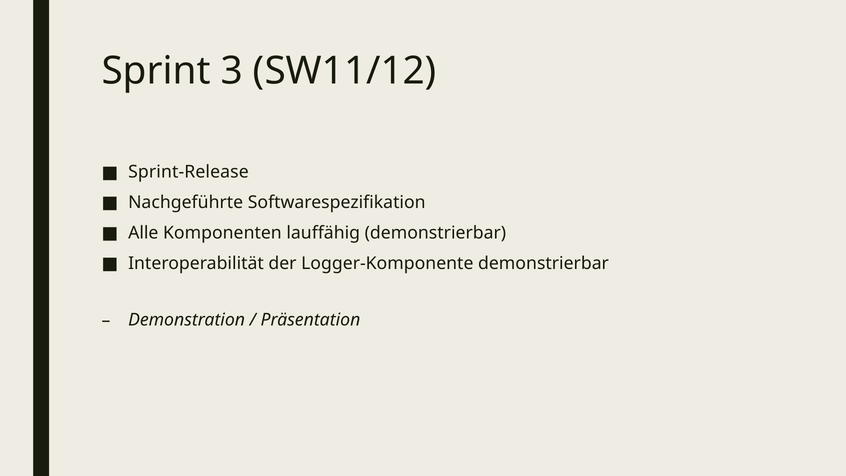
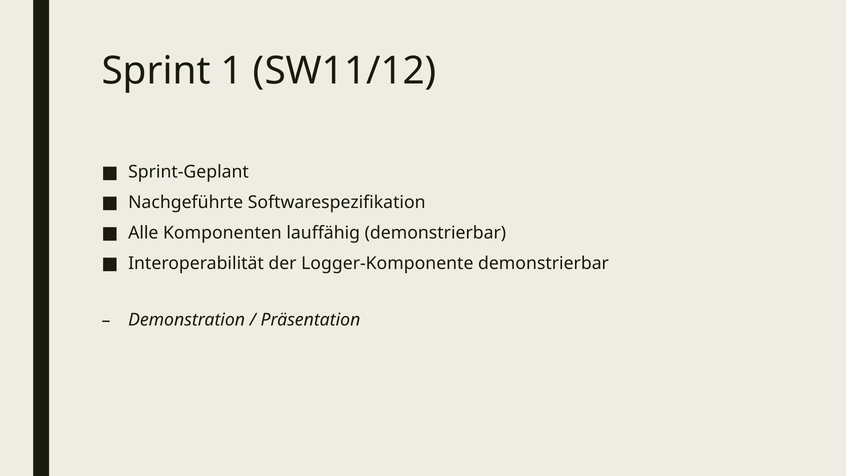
3: 3 -> 1 (232, 71)
Sprint-Release: Sprint-Release -> Sprint-Geplant (189, 172)
